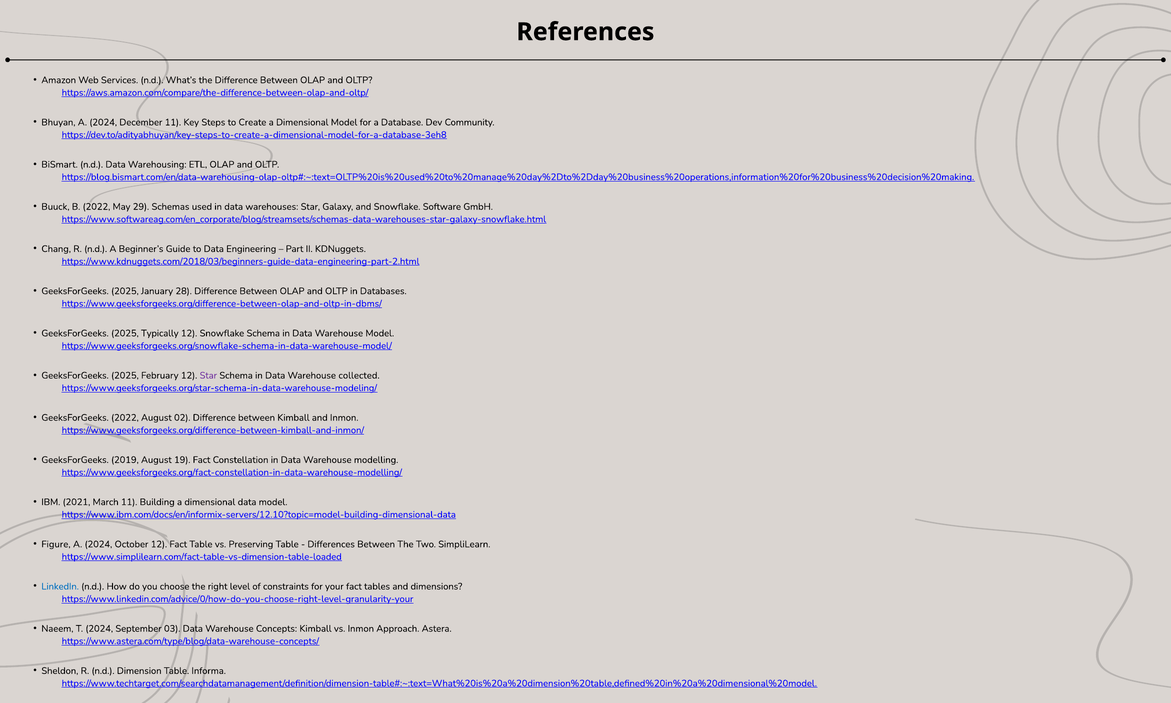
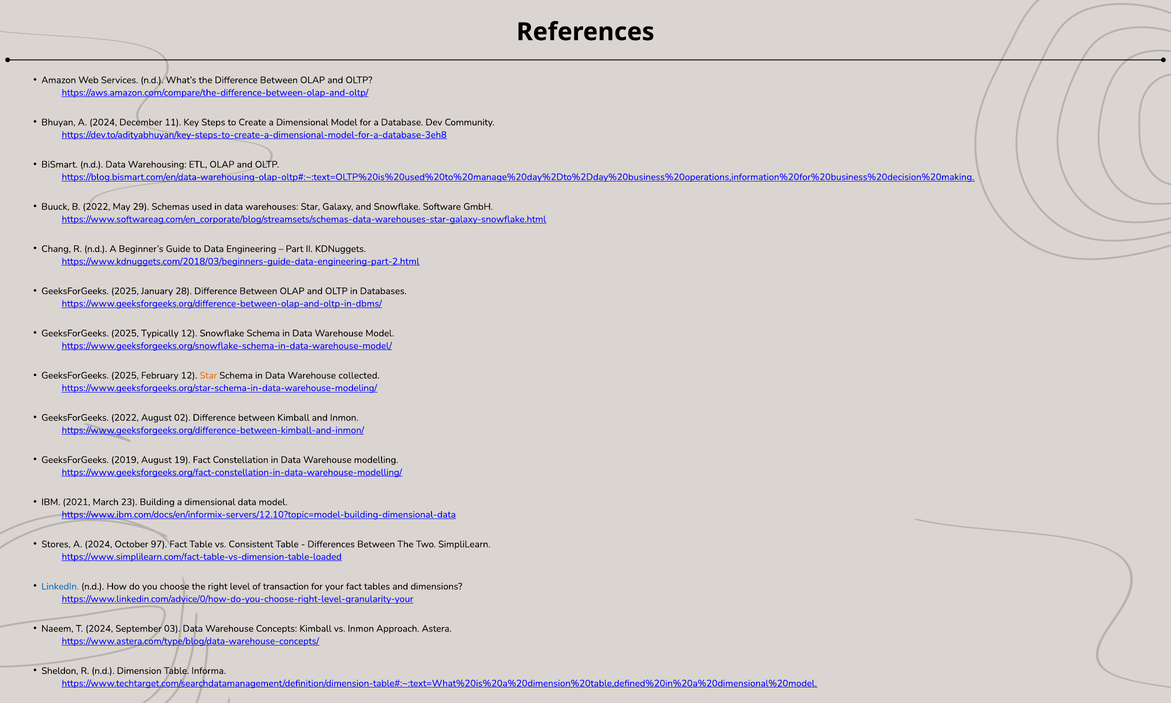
Star colour: purple -> orange (208, 375)
March 11: 11 -> 23 (129, 502)
Figure: Figure -> Stores (56, 544)
October 12: 12 -> 97 (159, 544)
Preserving: Preserving -> Consistent (251, 544)
constraints: constraints -> transaction (286, 586)
